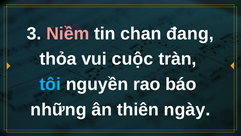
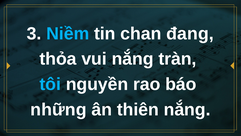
Niềm colour: pink -> light blue (68, 33)
vui cuộc: cuộc -> nắng (133, 59)
thiên ngày: ngày -> nắng (187, 109)
